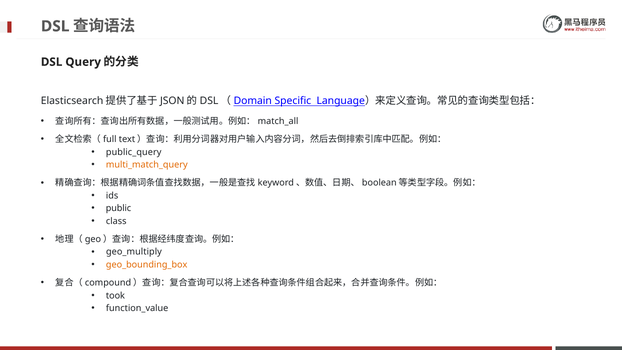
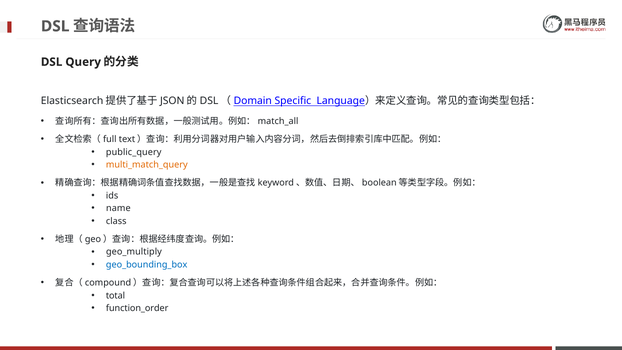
public: public -> name (118, 208)
geo_bounding_box colour: orange -> blue (147, 265)
took: took -> total (115, 295)
function_value: function_value -> function_order (137, 308)
